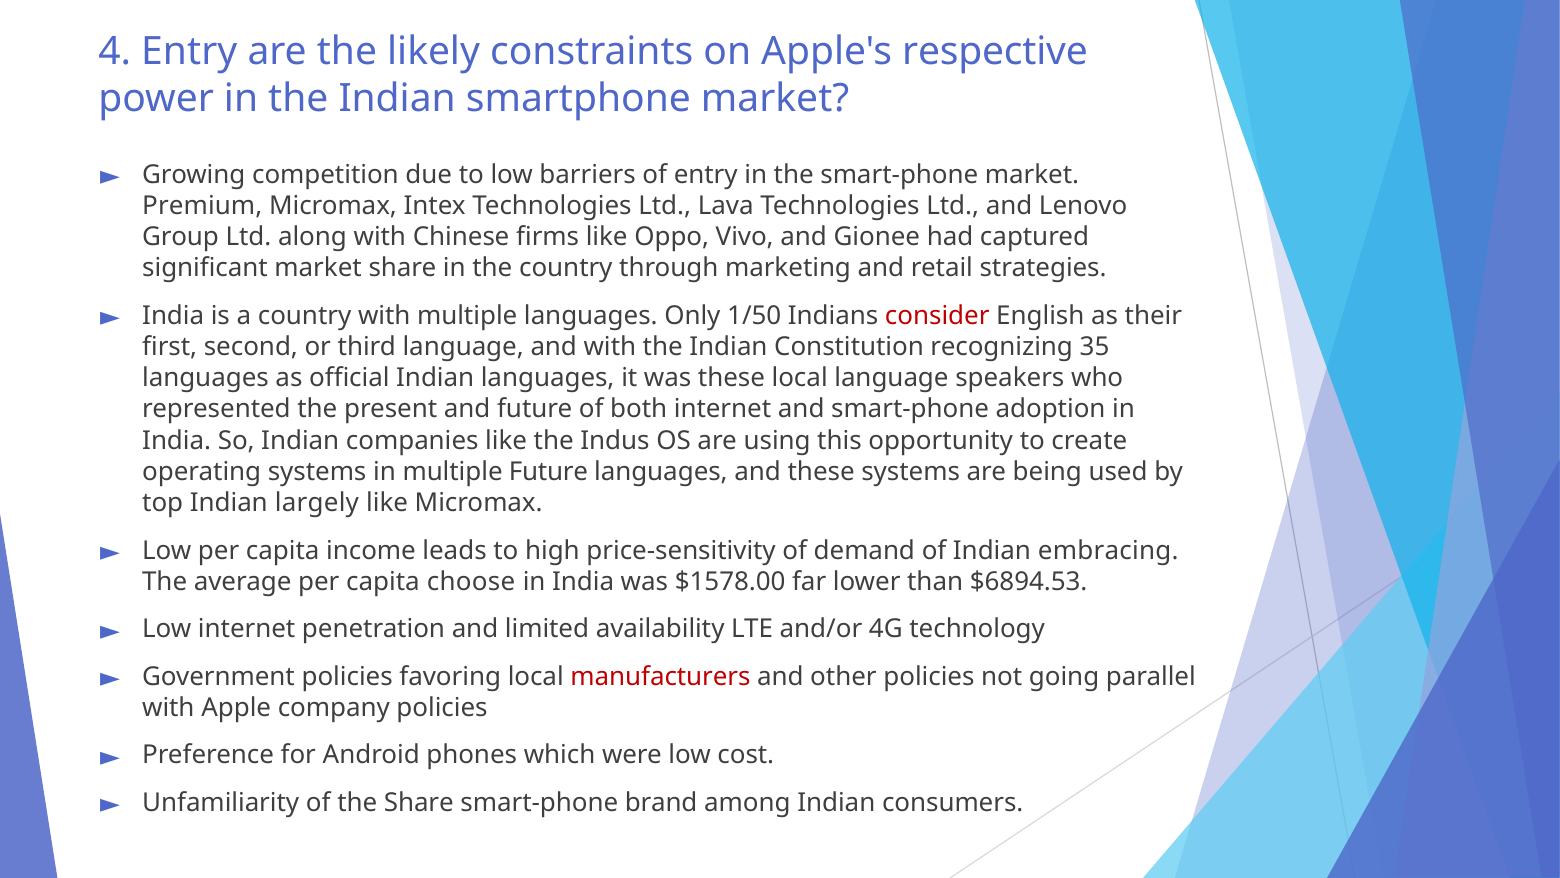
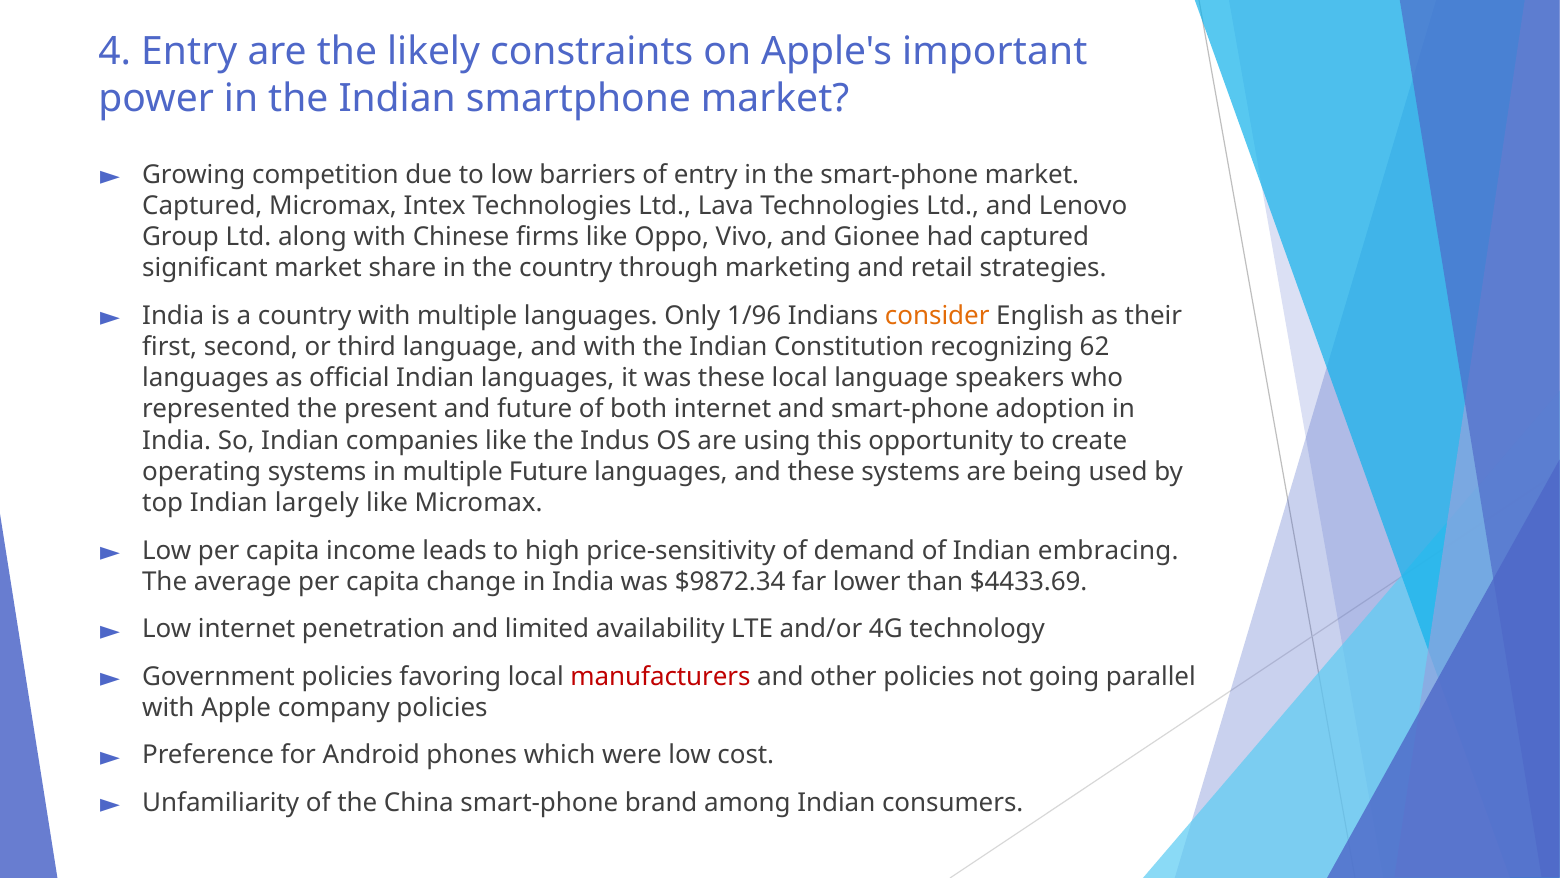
respective: respective -> important (995, 52)
Premium: Premium -> Captured (202, 206)
1/50: 1/50 -> 1/96 (754, 316)
consider colour: red -> orange (937, 316)
35: 35 -> 62 (1095, 347)
choose: choose -> change (471, 581)
$1578.00: $1578.00 -> $9872.34 (730, 581)
$6894.53: $6894.53 -> $4433.69 (1029, 581)
the Share: Share -> China (419, 802)
